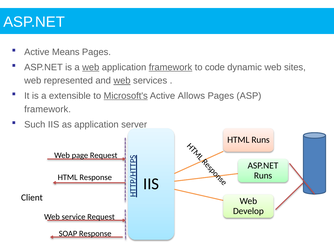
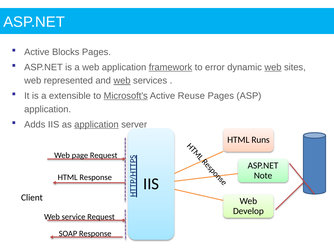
Means: Means -> Blocks (66, 52)
web underline: present -> none (91, 67)
code: code -> error (215, 67)
web underline: none -> present (273, 67)
Allows: Allows -> Reuse (191, 96)
framework: framework -> application (48, 109)
Such: Such -> Adds (35, 124)
application underline: none -> present (96, 124)
Runs: Runs -> Note (263, 175)
